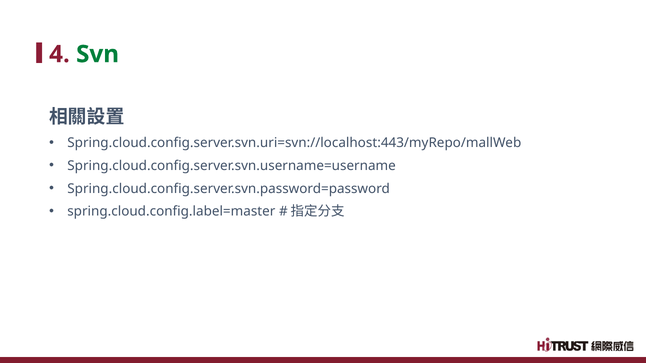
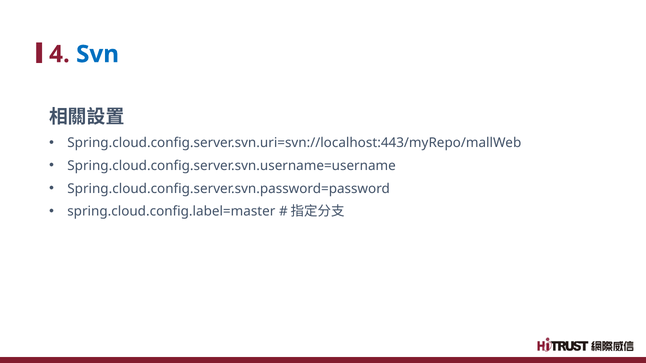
Svn colour: green -> blue (98, 54)
